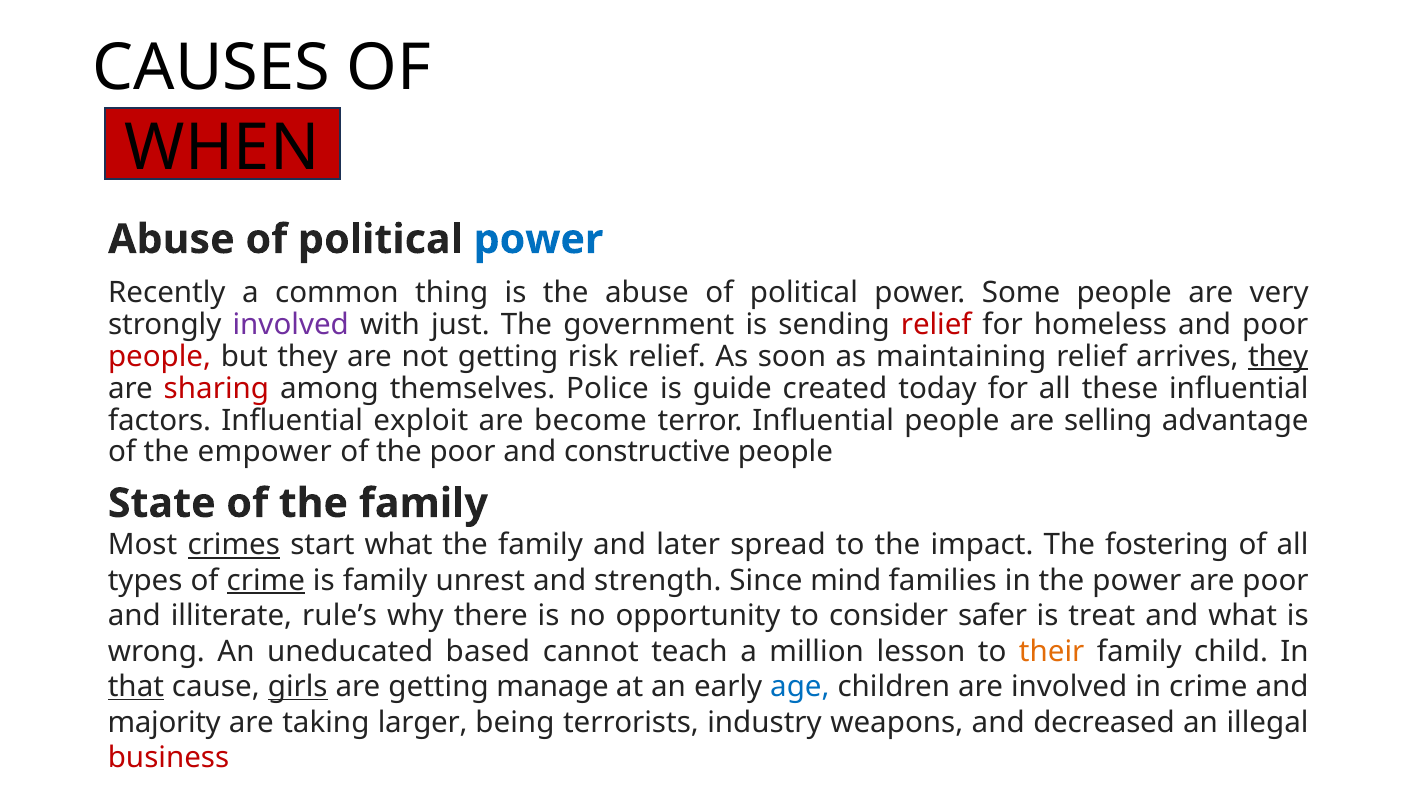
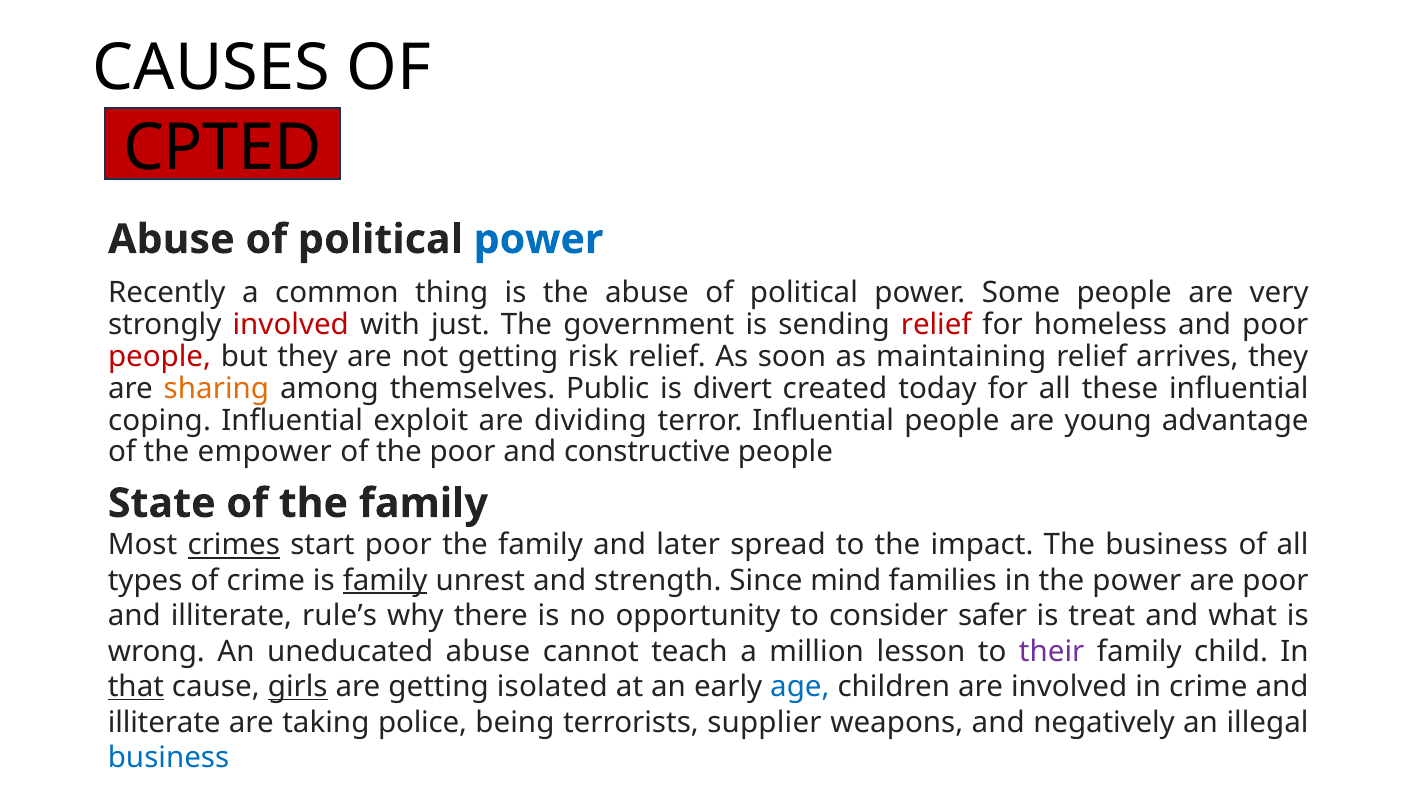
WHEN: WHEN -> CPTED (223, 148)
involved colour: purple -> red (291, 325)
they underline: present -> none (1278, 356)
sharing colour: red -> orange (216, 388)
Police: Police -> Public (608, 388)
guide: guide -> divert (732, 388)
factors: factors -> coping (159, 420)
become: become -> dividing (591, 420)
selling: selling -> young (1108, 420)
start what: what -> poor (398, 545)
The fostering: fostering -> business (1167, 545)
crime underline: present -> none (266, 581)
family underline: none -> present (385, 581)
uneducated based: based -> abuse (488, 651)
their colour: orange -> purple (1052, 651)
manage: manage -> isolated (552, 687)
majority: majority -> illiterate (164, 722)
larger: larger -> police (423, 722)
industry: industry -> supplier (764, 722)
decreased: decreased -> negatively (1104, 722)
business colour: red -> blue (169, 758)
